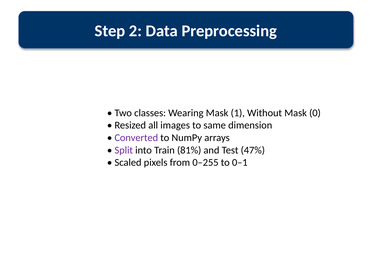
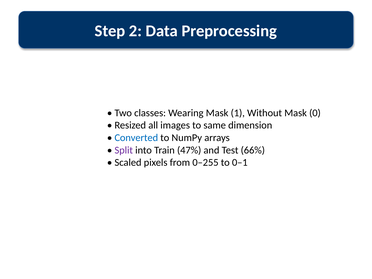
Converted colour: purple -> blue (136, 138)
81%: 81% -> 47% (189, 150)
47%: 47% -> 66% (253, 150)
